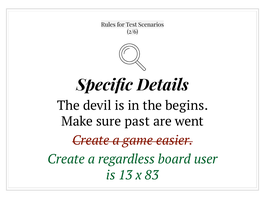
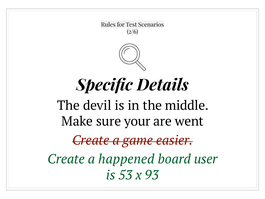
begins: begins -> middle (187, 105)
past: past -> your (137, 121)
regardless: regardless -> happened (126, 159)
13: 13 -> 53 (126, 175)
83: 83 -> 93 (152, 175)
